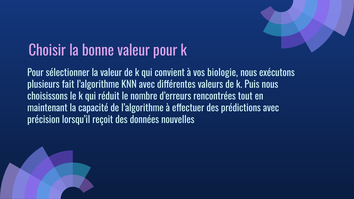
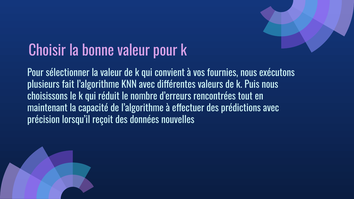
biologie: biologie -> fournies (223, 73)
